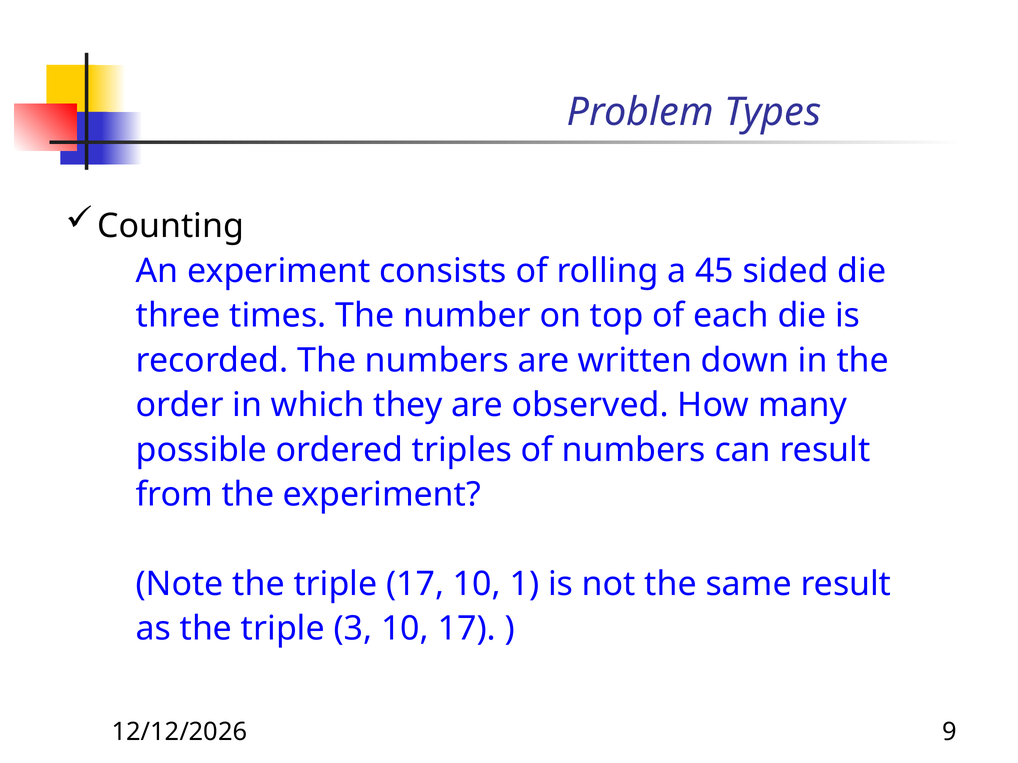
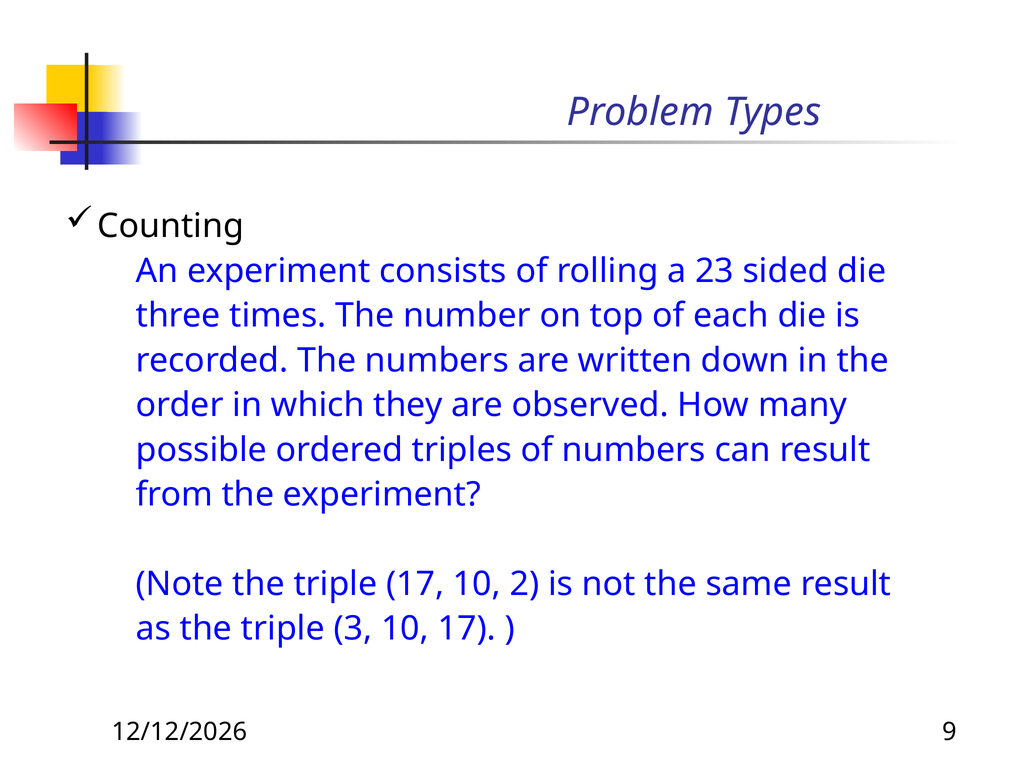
45: 45 -> 23 (715, 271)
1: 1 -> 2 (524, 584)
